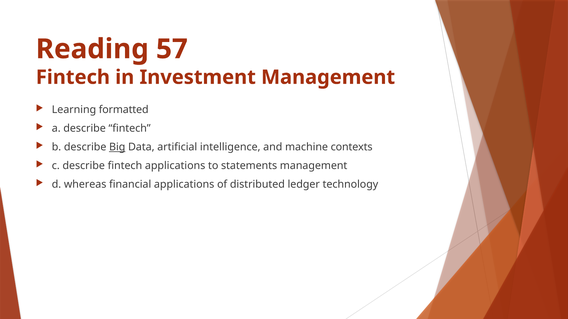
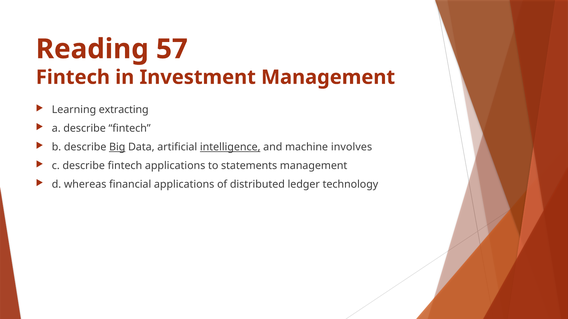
formatted: formatted -> extracting (124, 110)
intelligence underline: none -> present (230, 147)
contexts: contexts -> involves (352, 147)
